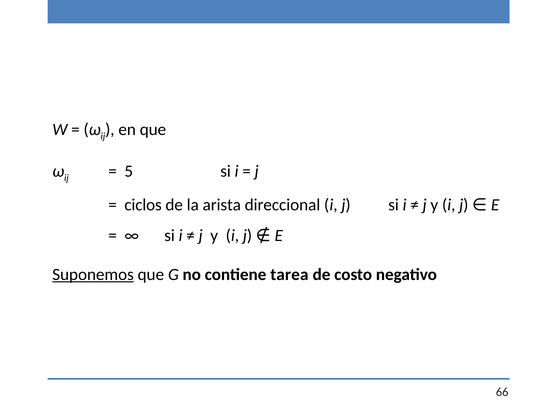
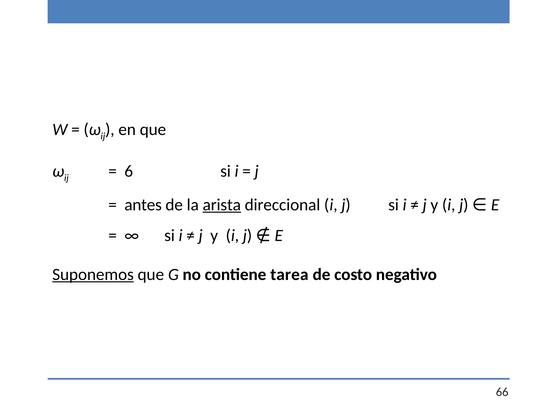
5: 5 -> 6 (129, 171)
ciclos: ciclos -> antes (143, 205)
arista underline: none -> present (222, 205)
